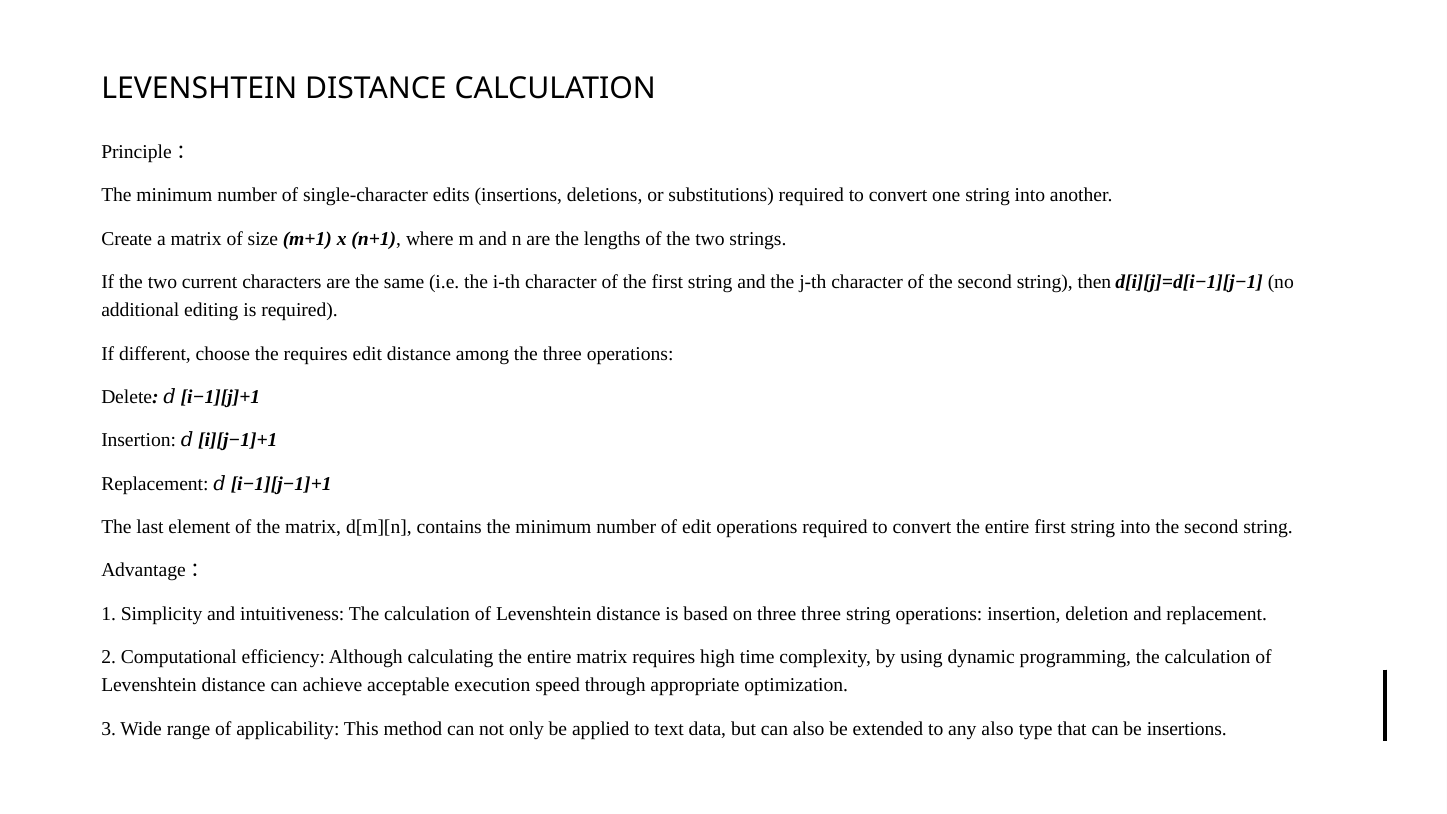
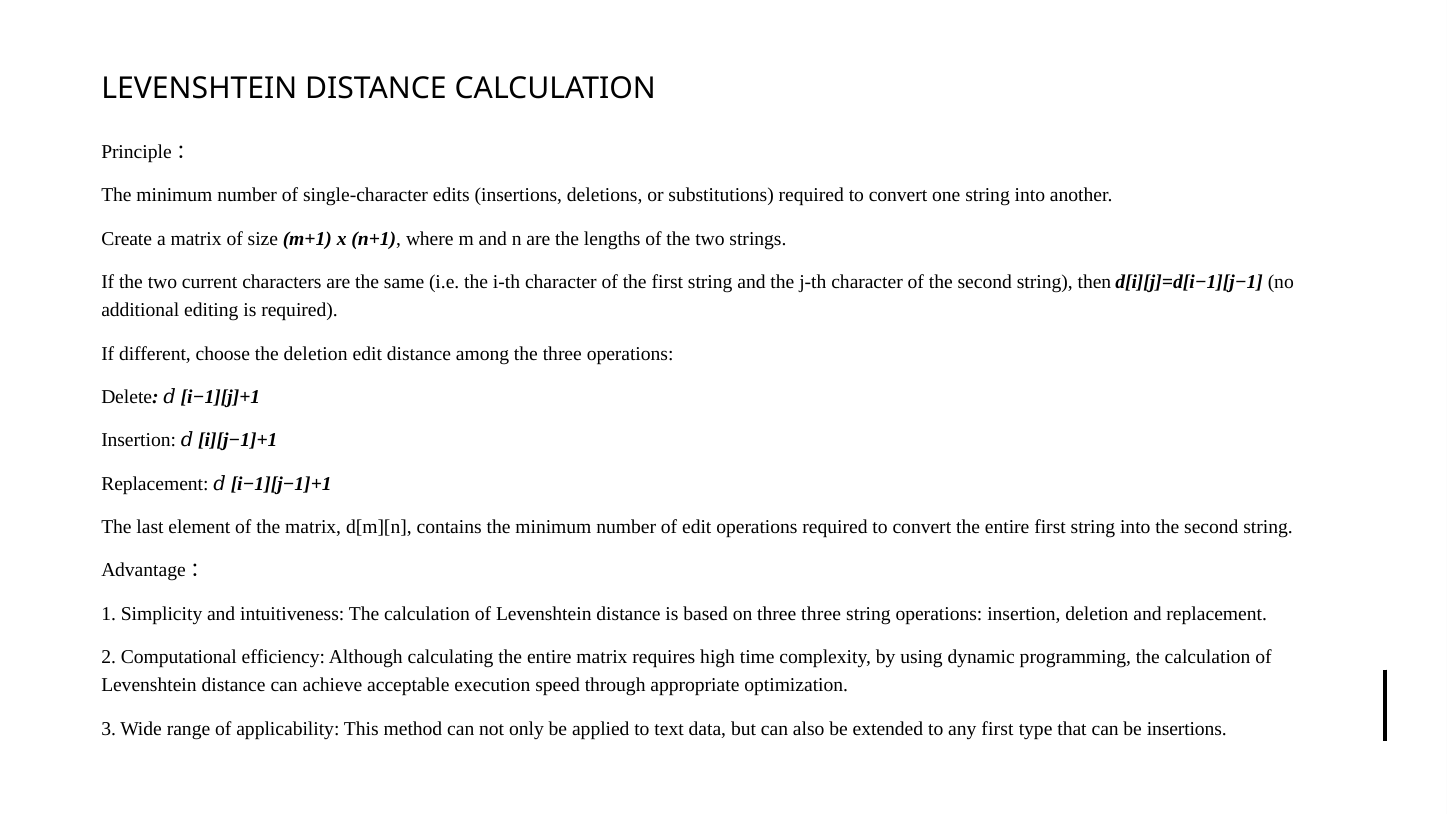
the requires: requires -> deletion (316, 354)
any also: also -> first (997, 729)
